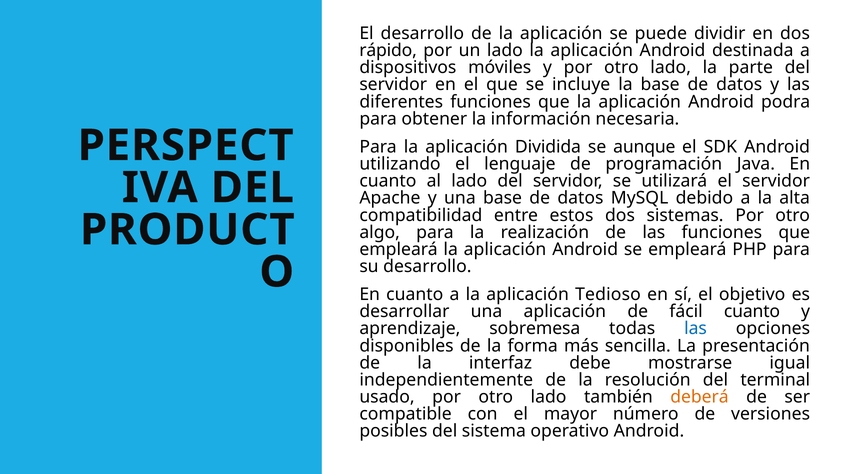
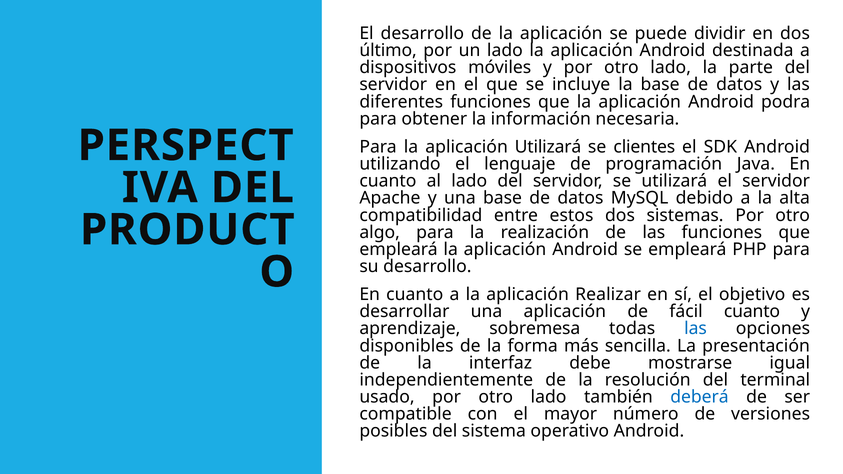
rápido: rápido -> último (388, 51)
aplicación Dividida: Dividida -> Utilizará (548, 147)
aunque: aunque -> clientes (644, 147)
Tedioso: Tedioso -> Realizar (608, 295)
deberá colour: orange -> blue (700, 397)
